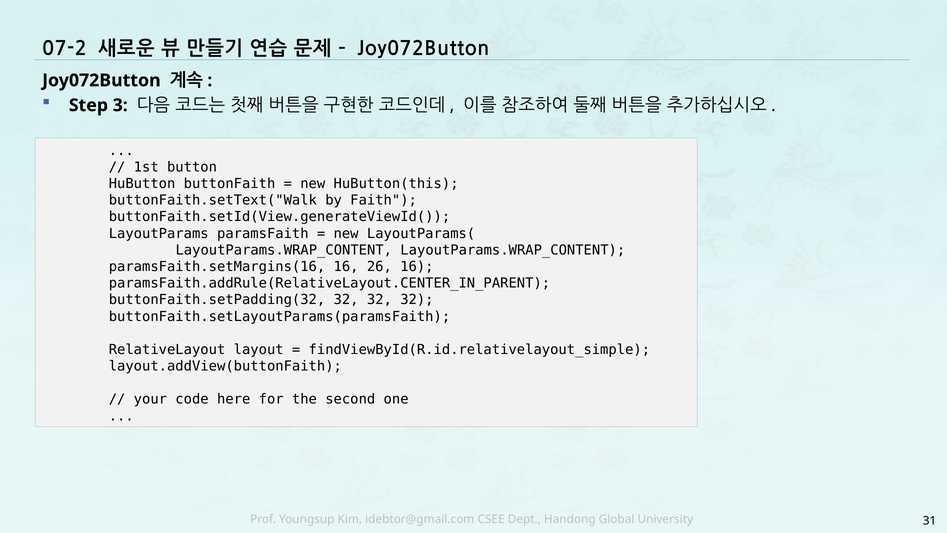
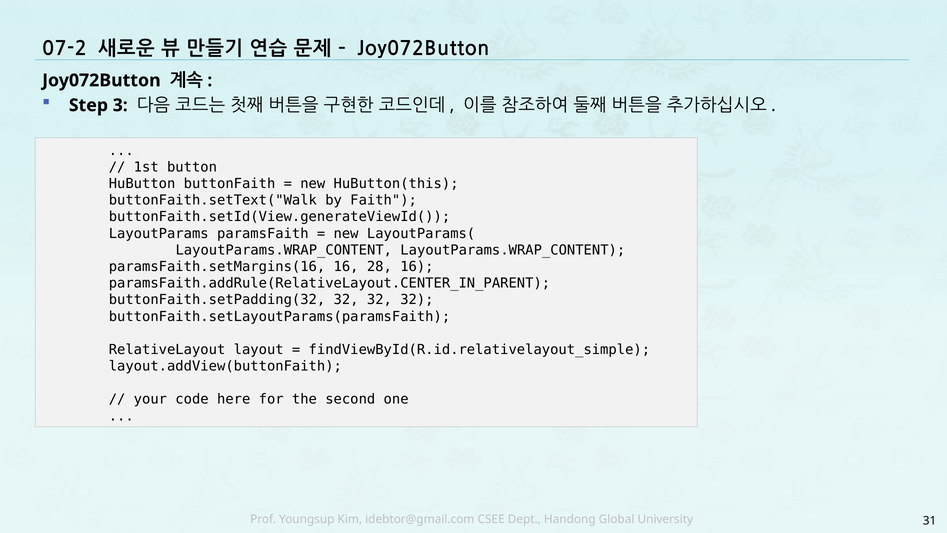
26: 26 -> 28 (379, 267)
